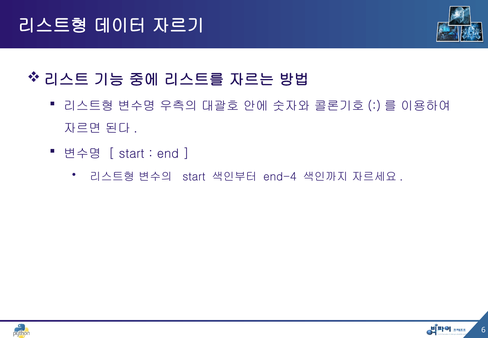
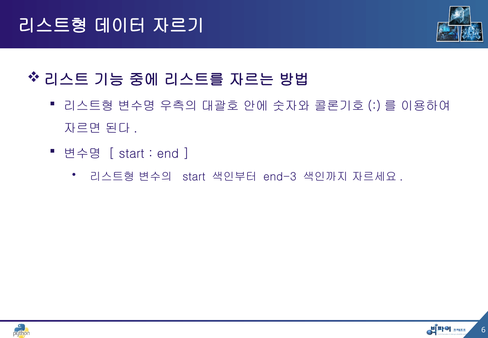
end-4: end-4 -> end-3 (280, 177)
